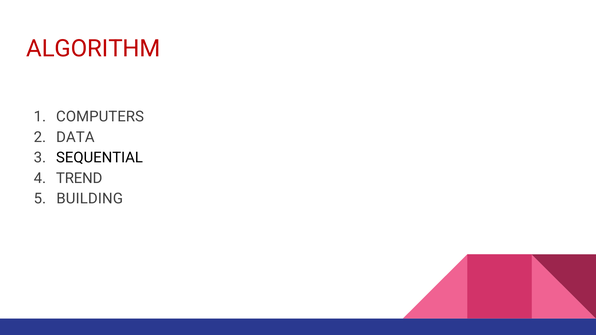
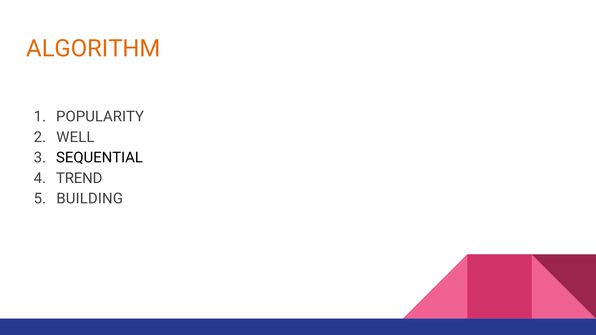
ALGORITHM colour: red -> orange (93, 49)
COMPUTERS: COMPUTERS -> POPULARITY (100, 117)
DATA: DATA -> WELL (75, 137)
